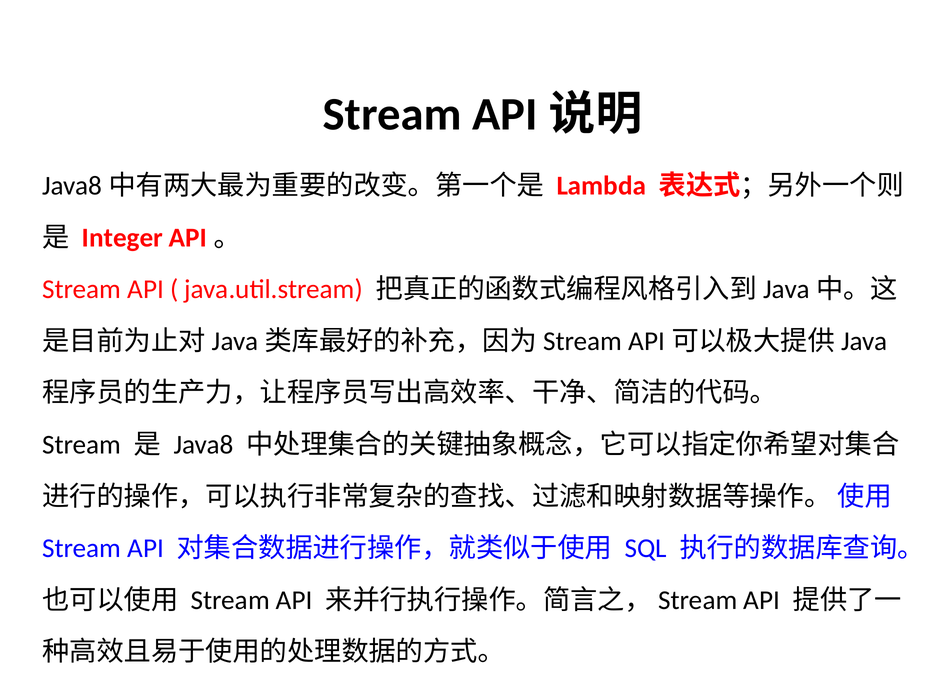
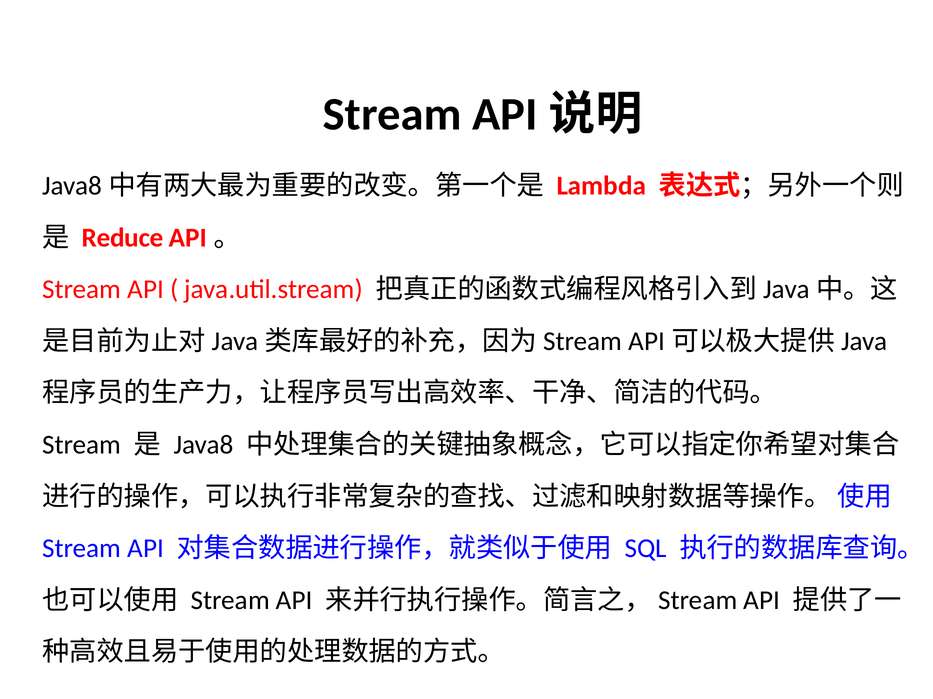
Integer: Integer -> Reduce (123, 238)
